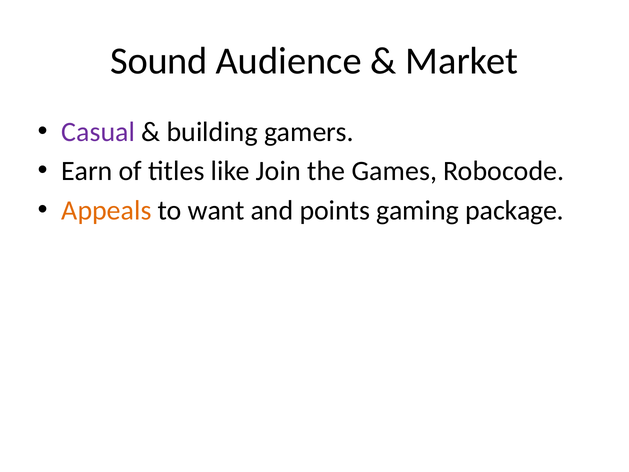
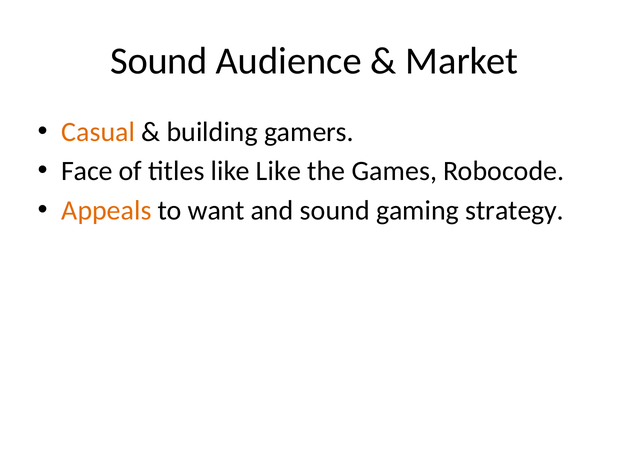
Casual colour: purple -> orange (98, 132)
Earn: Earn -> Face (87, 171)
like Join: Join -> Like (278, 171)
and points: points -> sound (335, 210)
package: package -> strategy (515, 210)
